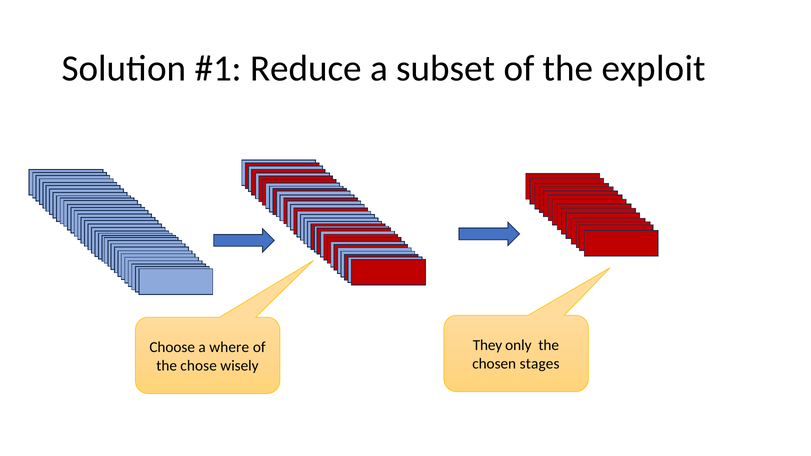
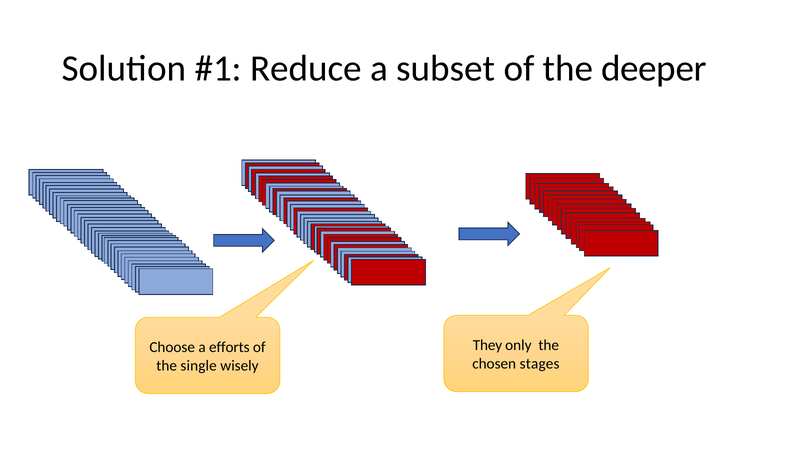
exploit: exploit -> deeper (654, 68)
where: where -> efforts (229, 347)
chose: chose -> single (199, 366)
